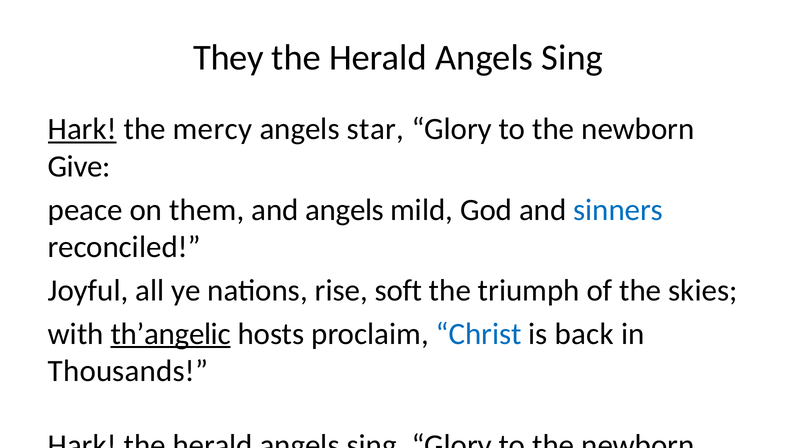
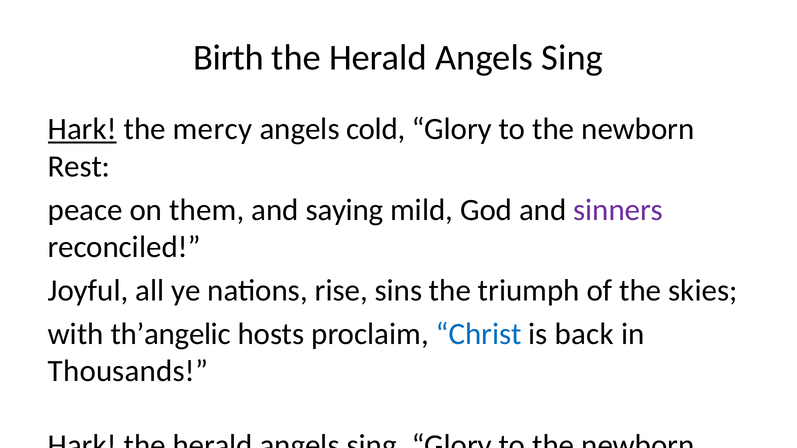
They: They -> Birth (228, 58)
star: star -> cold (376, 129)
Give: Give -> Rest (79, 167)
and angels: angels -> saying (345, 210)
sinners colour: blue -> purple (618, 210)
soft: soft -> sins (399, 291)
th’angelic underline: present -> none (171, 334)
